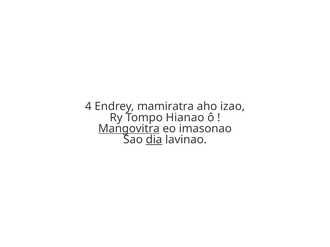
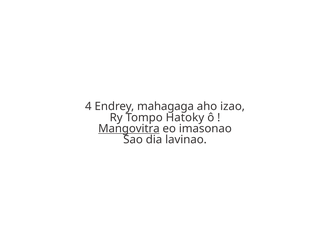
mamiratra: mamiratra -> mahagaga (166, 107)
Hianao: Hianao -> Hatoky (185, 118)
dia underline: present -> none (154, 140)
